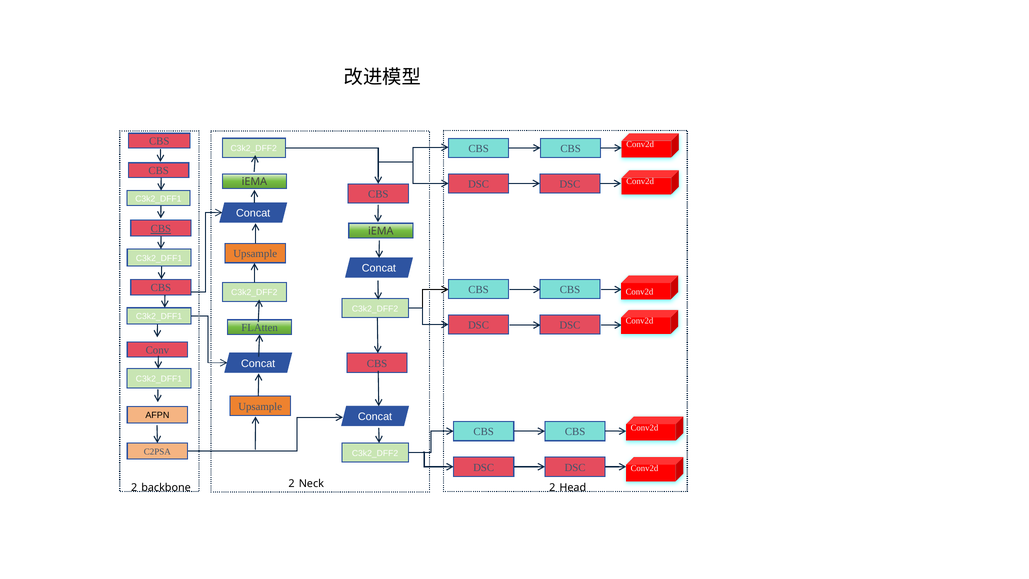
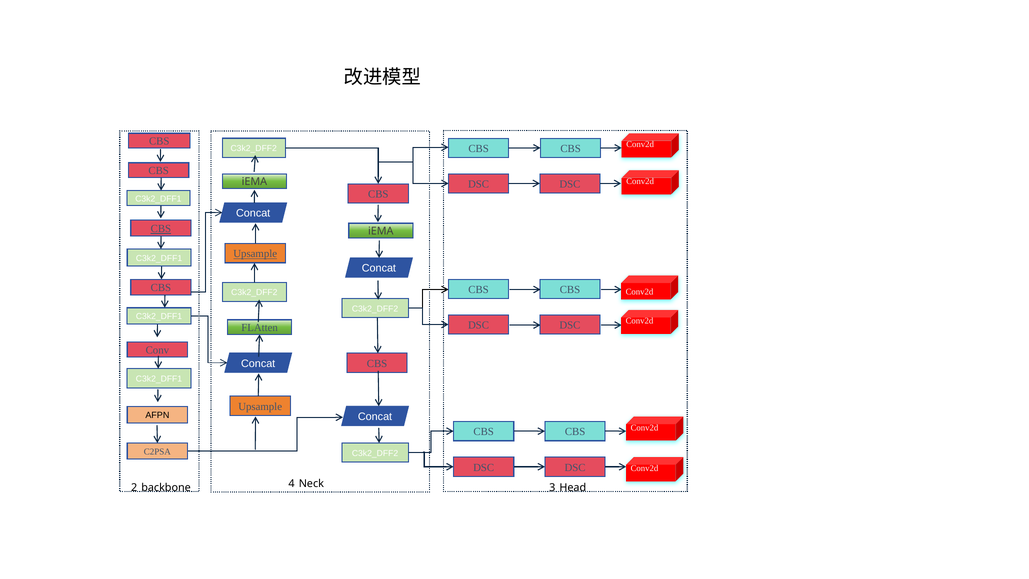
Upsample underline: none -> present (255, 254)
backbone 2: 2 -> 4 (292, 483)
Neck 2: 2 -> 3 (552, 487)
